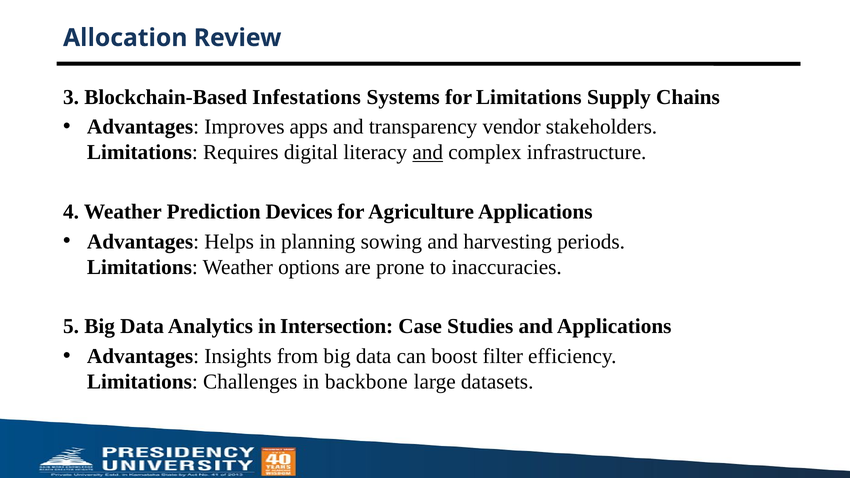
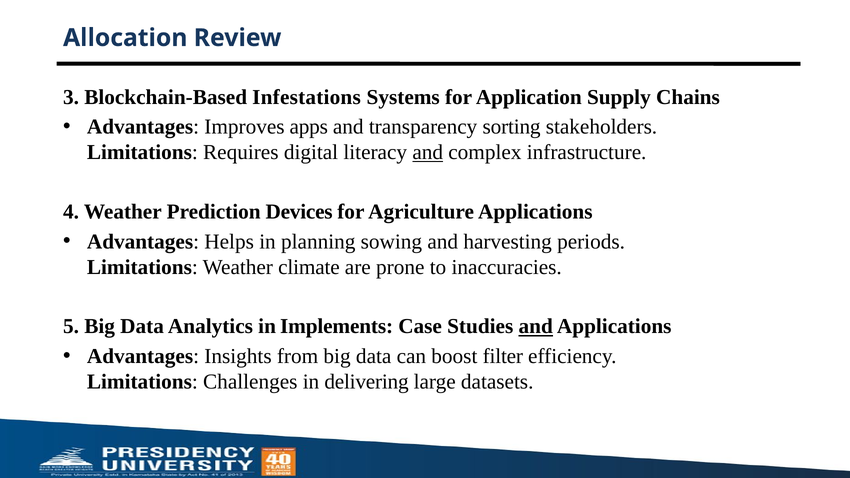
for Limitations: Limitations -> Application (529, 97)
vendor: vendor -> sorting (512, 127)
options: options -> climate (309, 267)
Intersection: Intersection -> Implements (337, 327)
and underline: none -> present (536, 327)
backbone: backbone -> delivering (367, 382)
